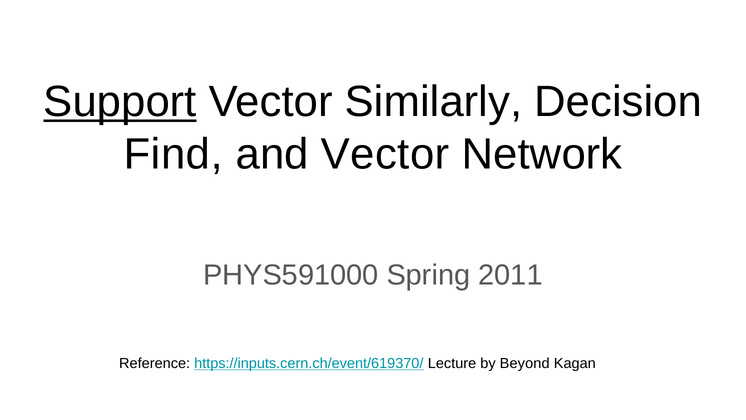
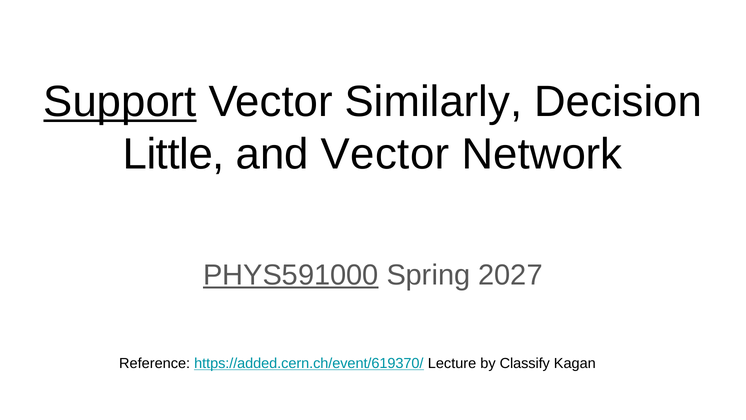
Find: Find -> Little (174, 154)
PHYS591000 underline: none -> present (291, 275)
2011: 2011 -> 2027 (510, 275)
https://inputs.cern.ch/event/619370/: https://inputs.cern.ch/event/619370/ -> https://added.cern.ch/event/619370/ (309, 363)
Beyond: Beyond -> Classify (525, 363)
